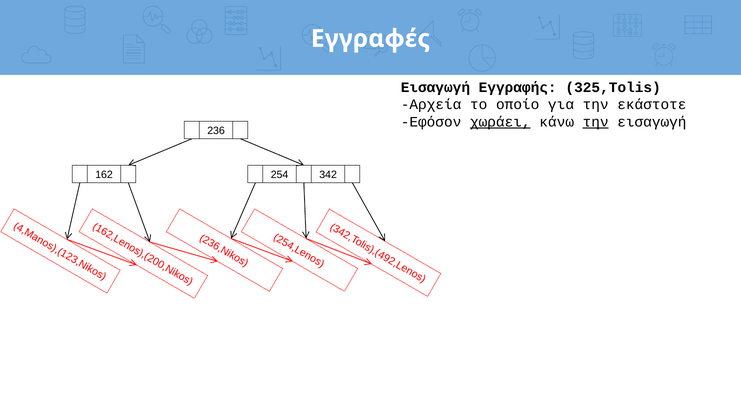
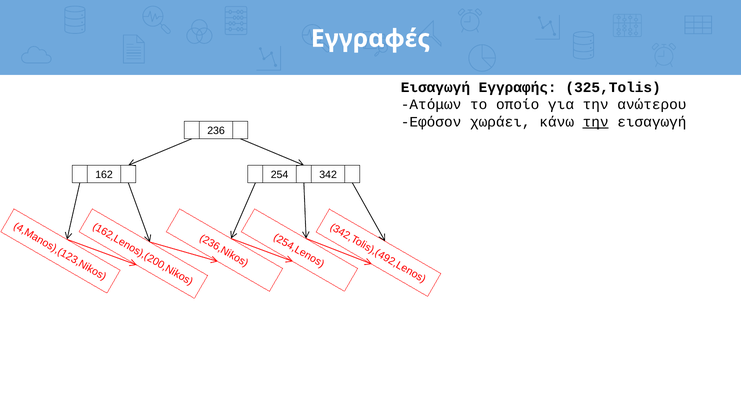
Αρχεία: Αρχεία -> Ατόμων (431, 105)
εκάστοτε: εκάστοτε -> ανώτερου (652, 105)
χωράει underline: present -> none (500, 122)
